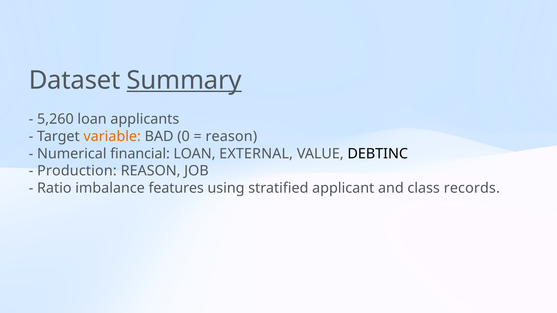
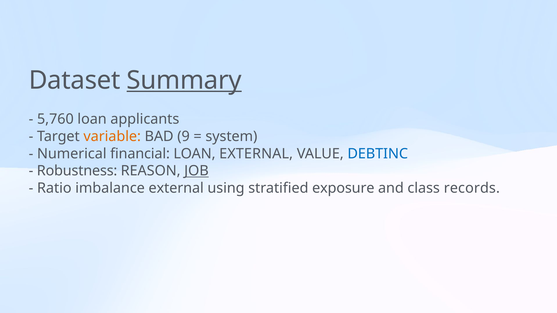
5,260: 5,260 -> 5,760 (55, 119)
0: 0 -> 9 (184, 137)
reason: reason -> system (231, 137)
DEBTINC colour: black -> blue (378, 154)
Production: Production -> Robustness (77, 171)
JOB underline: none -> present (196, 171)
imbalance features: features -> external (176, 188)
applicant: applicant -> exposure (343, 188)
